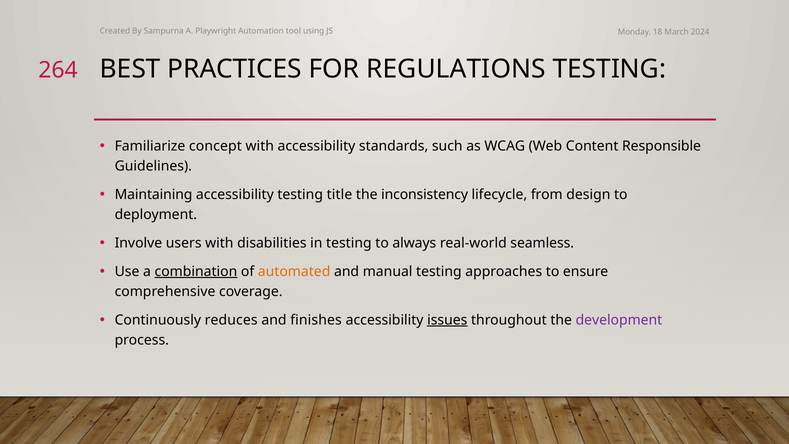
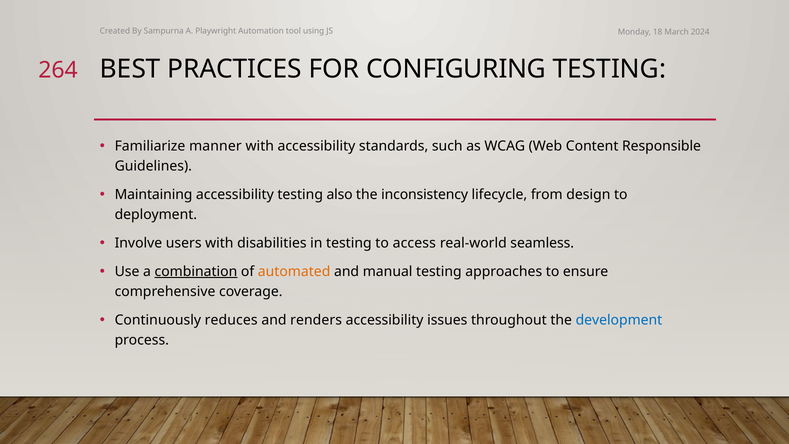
REGULATIONS: REGULATIONS -> CONFIGURING (456, 69)
concept: concept -> manner (215, 146)
title: title -> also (340, 195)
always: always -> access (414, 243)
finishes: finishes -> renders (316, 320)
issues underline: present -> none (447, 320)
development colour: purple -> blue (619, 320)
